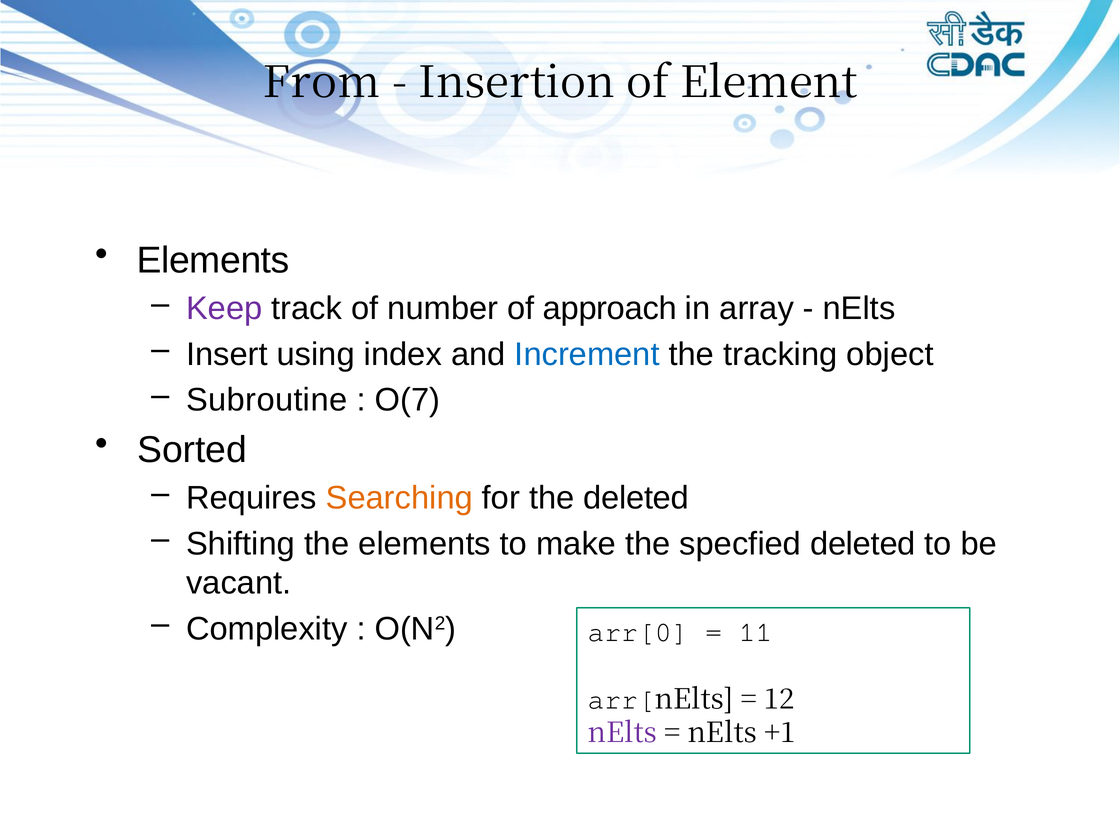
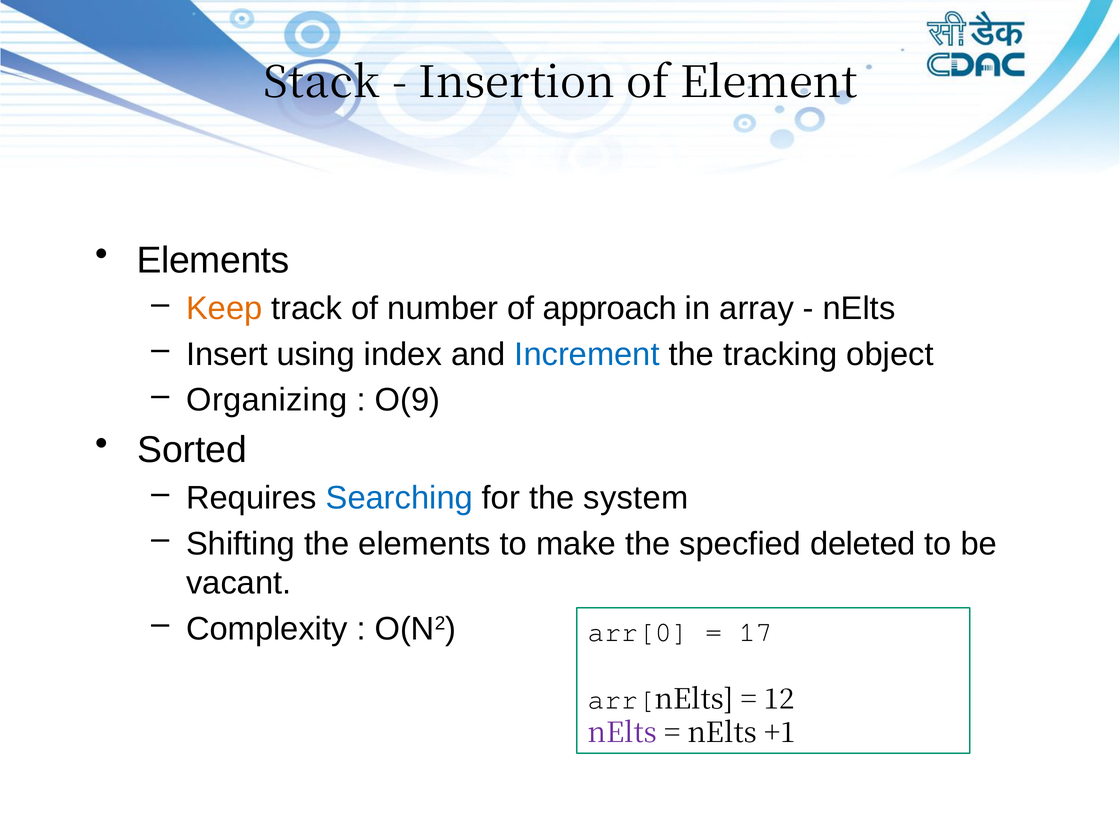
From: From -> Stack (322, 83)
Keep colour: purple -> orange (224, 309)
Subroutine: Subroutine -> Organizing (267, 400)
O(7: O(7 -> O(9 (407, 400)
Searching colour: orange -> blue (399, 498)
the deleted: deleted -> system (636, 498)
11: 11 -> 17 (756, 632)
